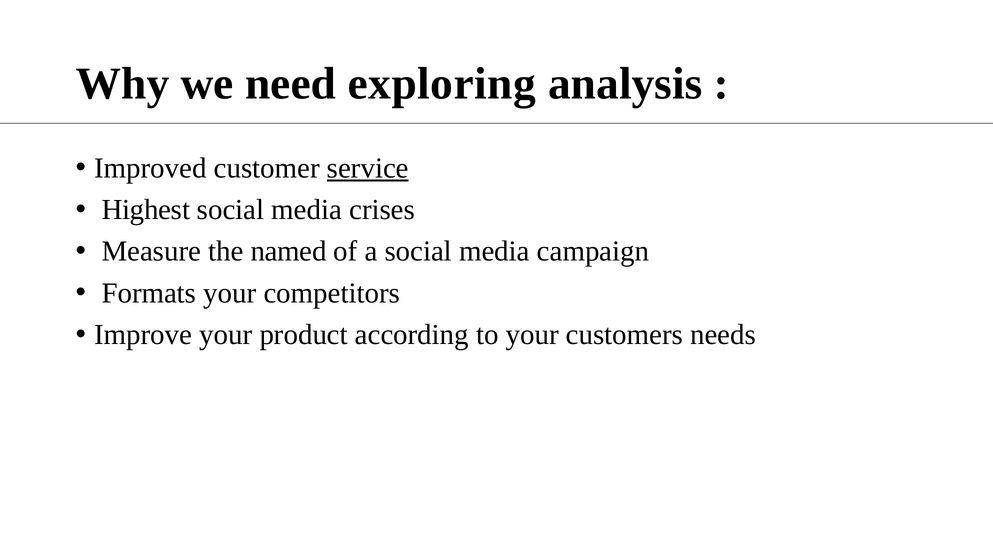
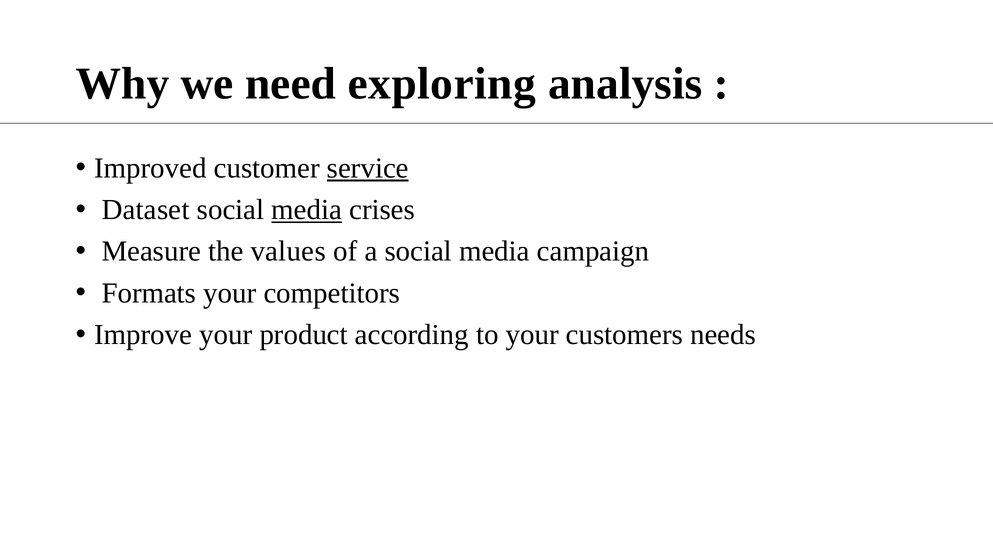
Highest: Highest -> Dataset (146, 210)
media underline: none -> present (307, 210)
named: named -> values (288, 251)
